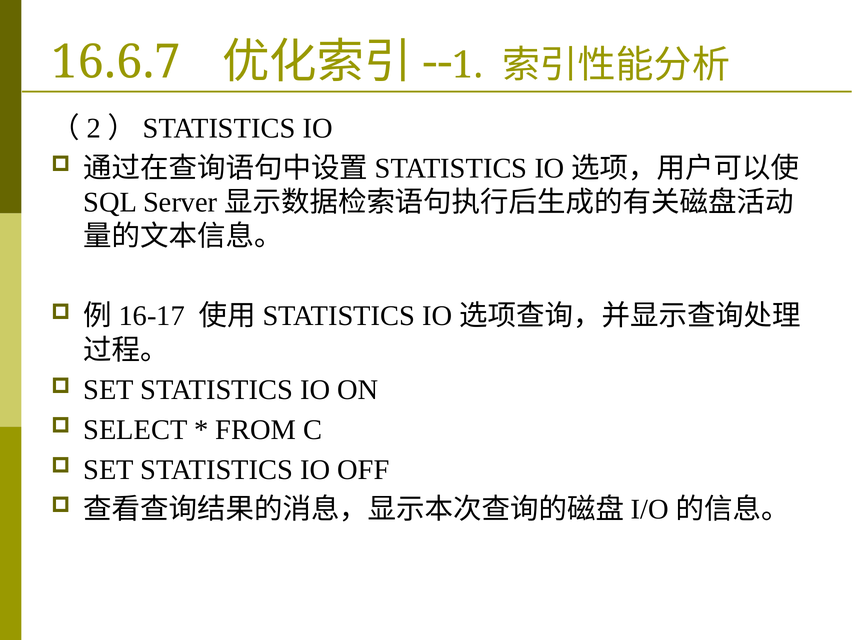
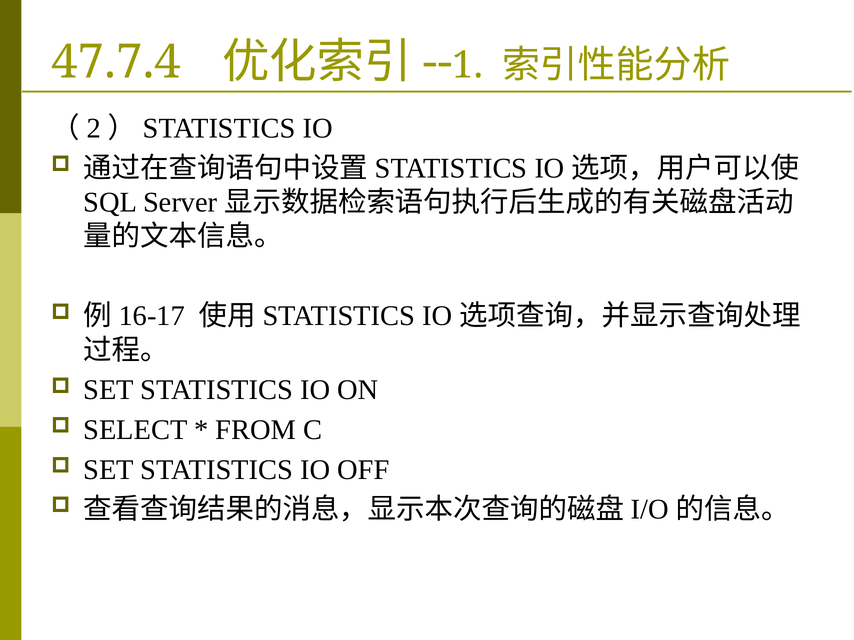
16.6.7: 16.6.7 -> 47.7.4 (116, 62)
